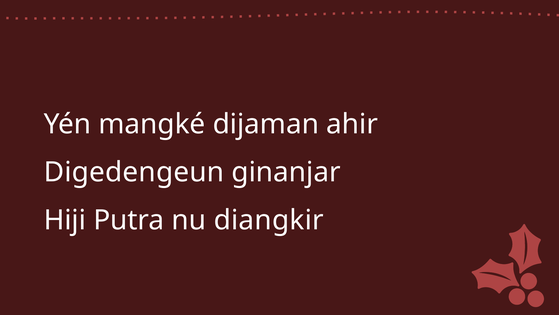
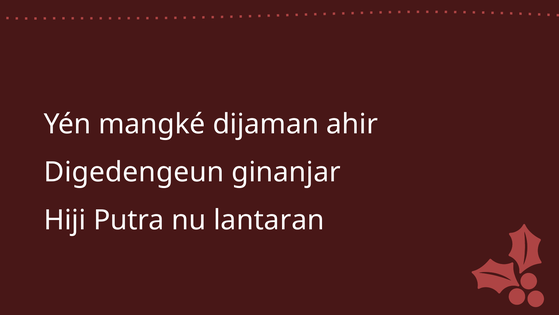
diangkir: diangkir -> lantaran (269, 220)
